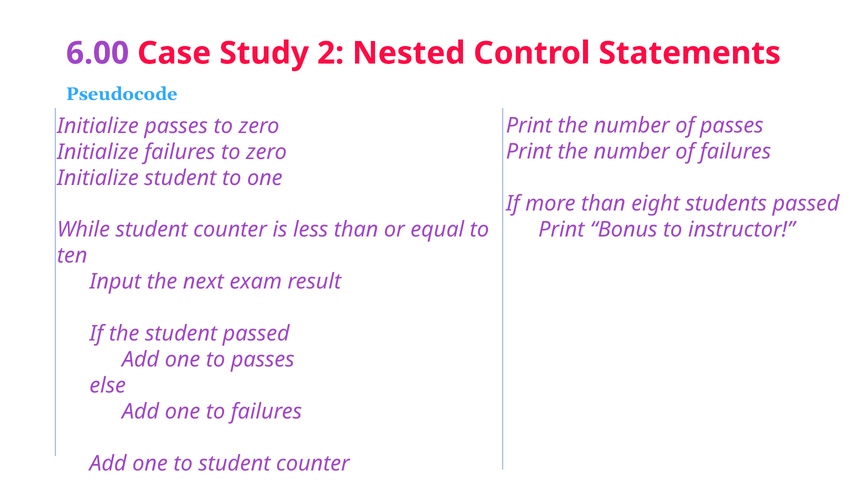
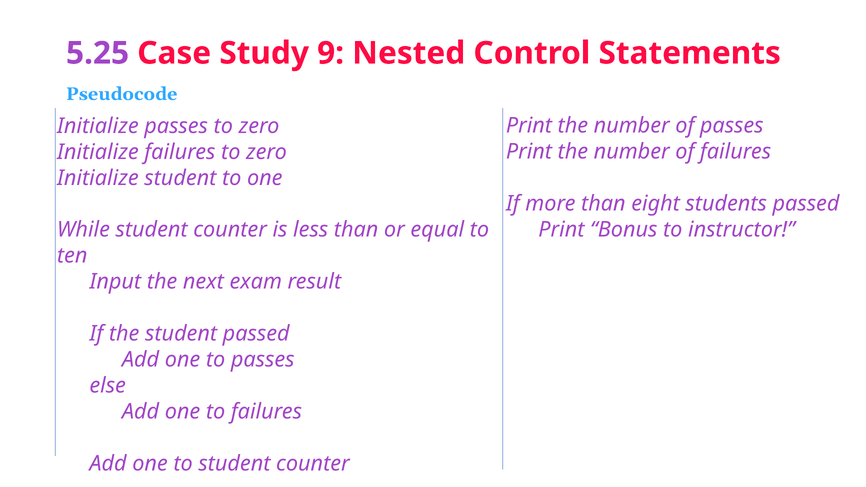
6.00: 6.00 -> 5.25 (98, 53)
2: 2 -> 9 (331, 53)
